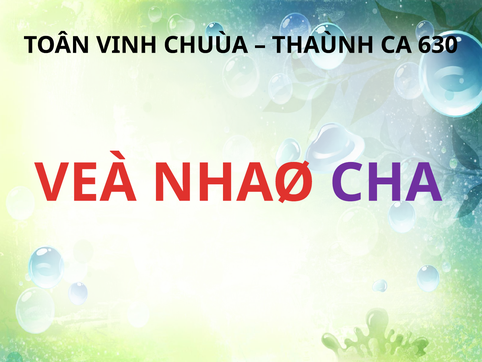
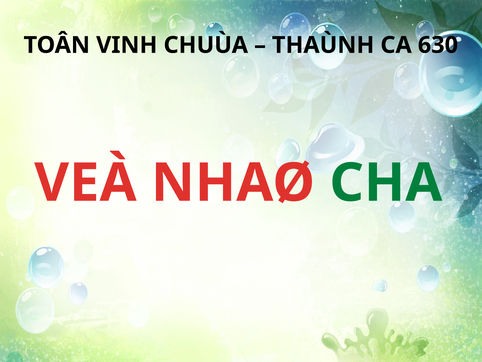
CHA colour: purple -> green (386, 183)
